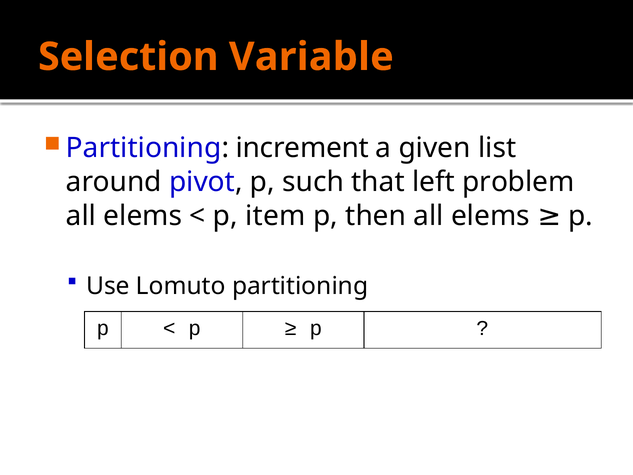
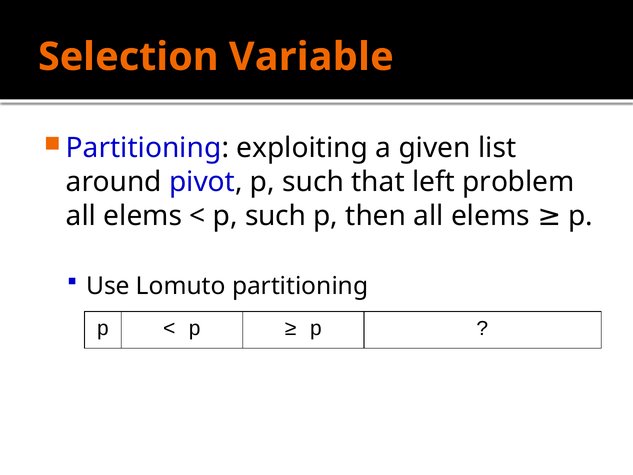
increment: increment -> exploiting (302, 148)
item: item -> such (276, 216)
